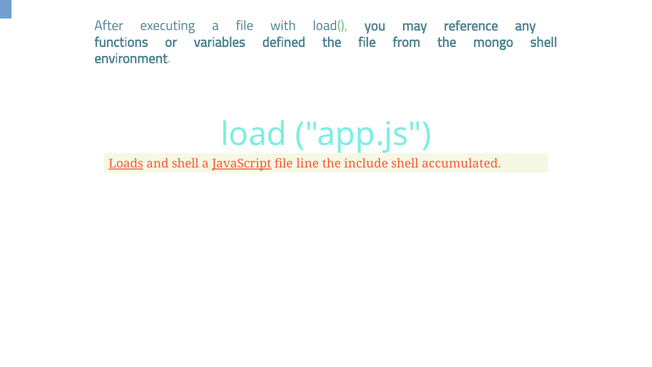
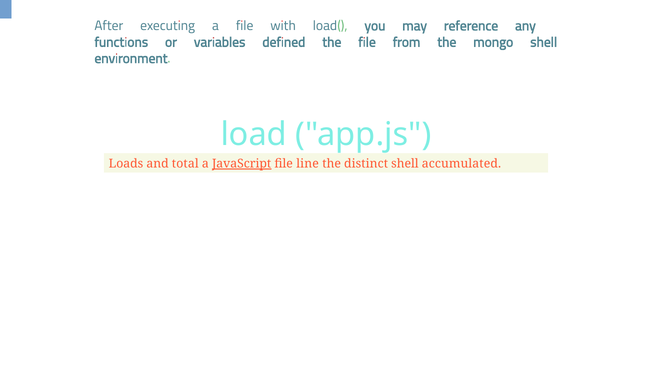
Loads underline: present -> none (126, 164)
and shell: shell -> total (185, 164)
include: include -> distinct (366, 164)
